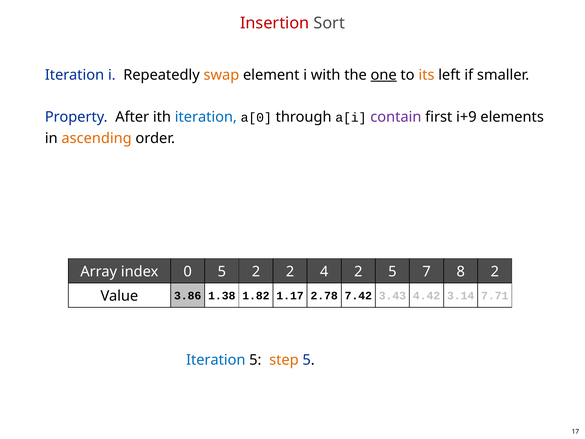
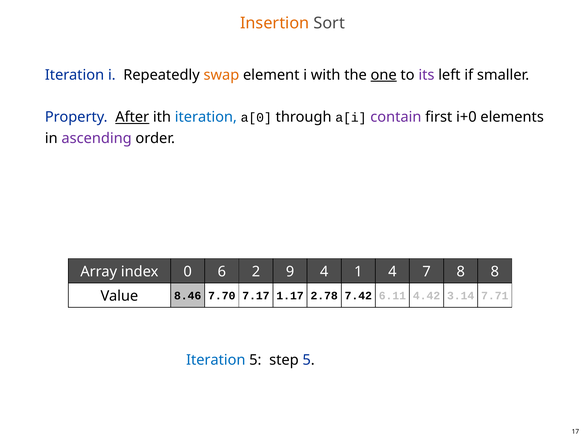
Insertion colour: red -> orange (275, 23)
its colour: orange -> purple (426, 75)
After underline: none -> present (132, 117)
i+9: i+9 -> i+0 (466, 117)
ascending colour: orange -> purple (97, 138)
0 5: 5 -> 6 (222, 272)
2 2: 2 -> 9 (290, 272)
4 2: 2 -> 1 (358, 272)
index 5: 5 -> 4 (392, 272)
8 2: 2 -> 8 (495, 272)
3.86: 3.86 -> 8.46 (188, 296)
1.38: 1.38 -> 7.70 (222, 296)
1.82: 1.82 -> 7.17 (256, 296)
3.43: 3.43 -> 6.11 (392, 296)
step colour: orange -> black (284, 360)
